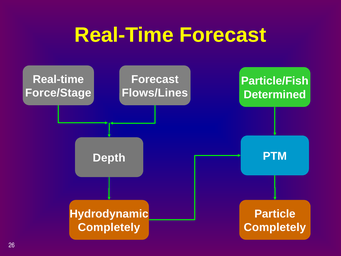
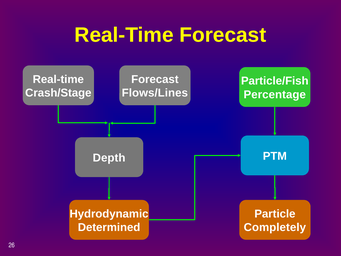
Force/Stage: Force/Stage -> Crash/Stage (58, 93)
Determined: Determined -> Percentage (275, 95)
Completely: Completely -> Determined (109, 227)
